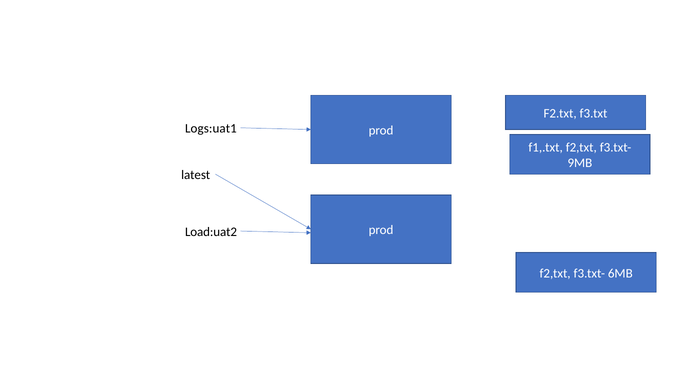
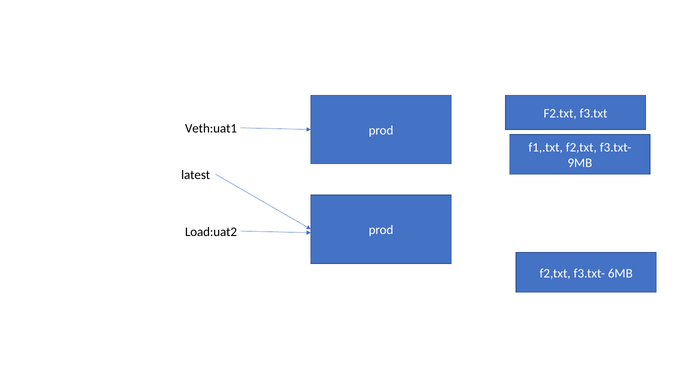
Logs:uat1: Logs:uat1 -> Veth:uat1 (211, 128)
